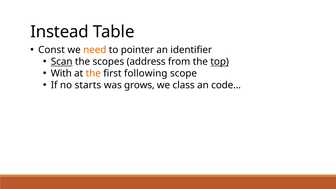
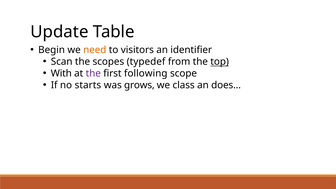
Instead: Instead -> Update (59, 32)
Const: Const -> Begin (52, 50)
pointer: pointer -> visitors (137, 50)
Scan underline: present -> none (62, 62)
address: address -> typedef (146, 62)
the colour: orange -> purple (93, 73)
code…: code… -> does… (226, 85)
